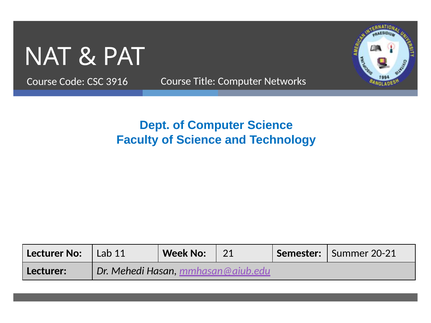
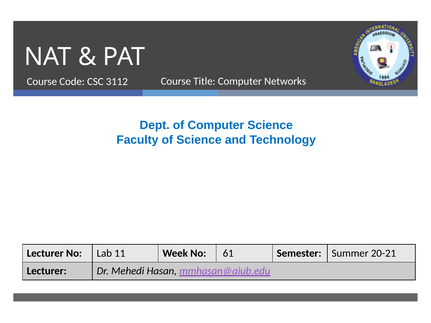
3916: 3916 -> 3112 (117, 82)
21: 21 -> 61 (228, 253)
